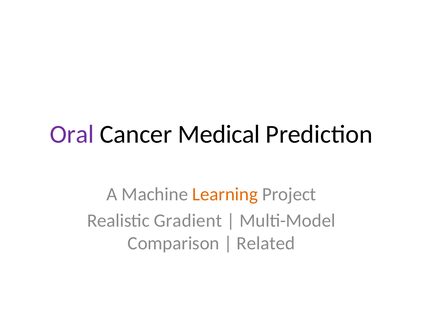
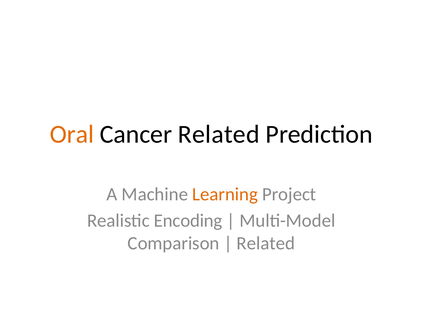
Oral colour: purple -> orange (72, 134)
Cancer Medical: Medical -> Related (219, 134)
Gradient: Gradient -> Encoding (188, 221)
